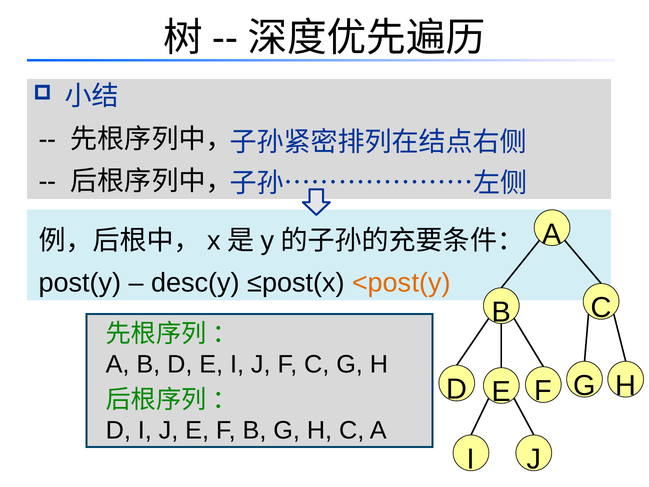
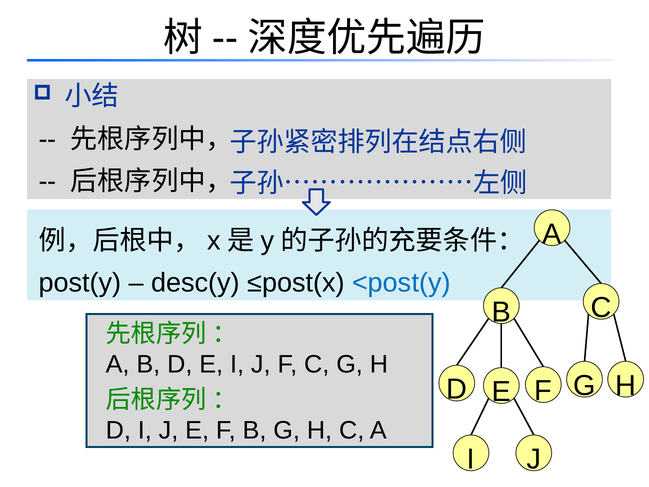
<post(y colour: orange -> blue (401, 283)
